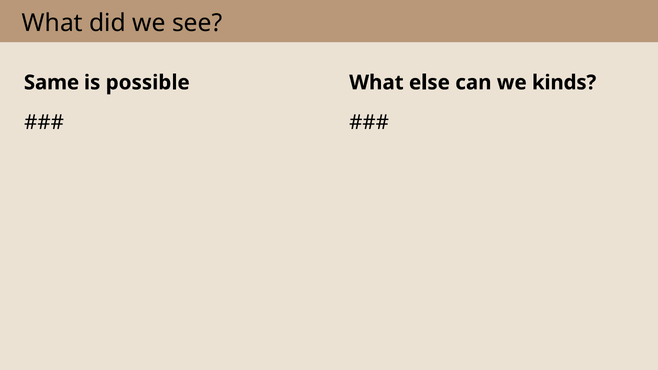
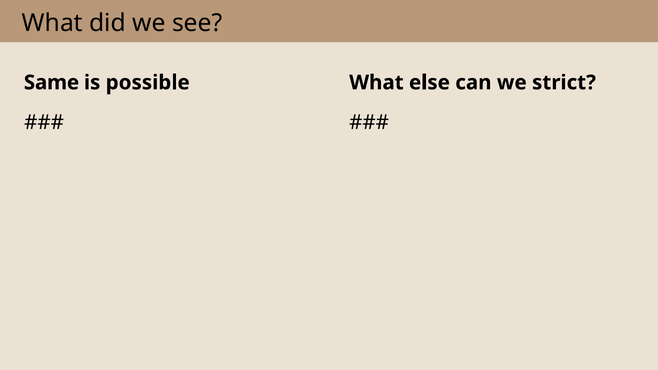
kinds: kinds -> strict (564, 83)
